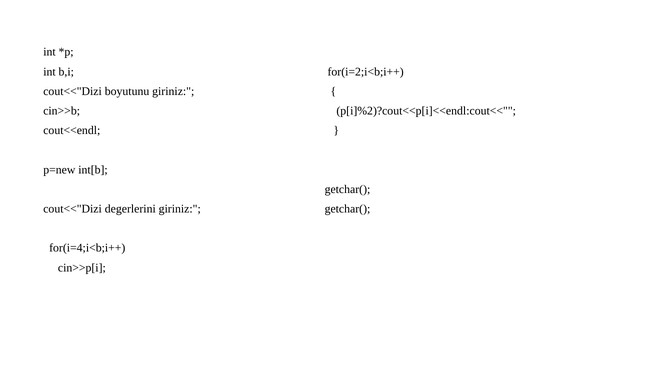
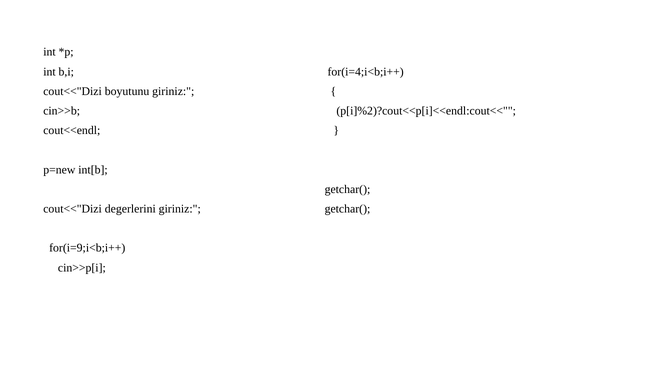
for(i=2;i<b;i++: for(i=2;i<b;i++ -> for(i=4;i<b;i++ (366, 72)
for(i=4;i<b;i++: for(i=4;i<b;i++ -> for(i=9;i<b;i++ (87, 248)
